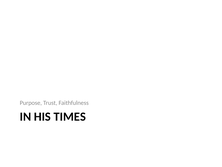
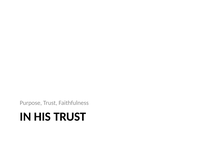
HIS TIMES: TIMES -> TRUST (70, 116)
